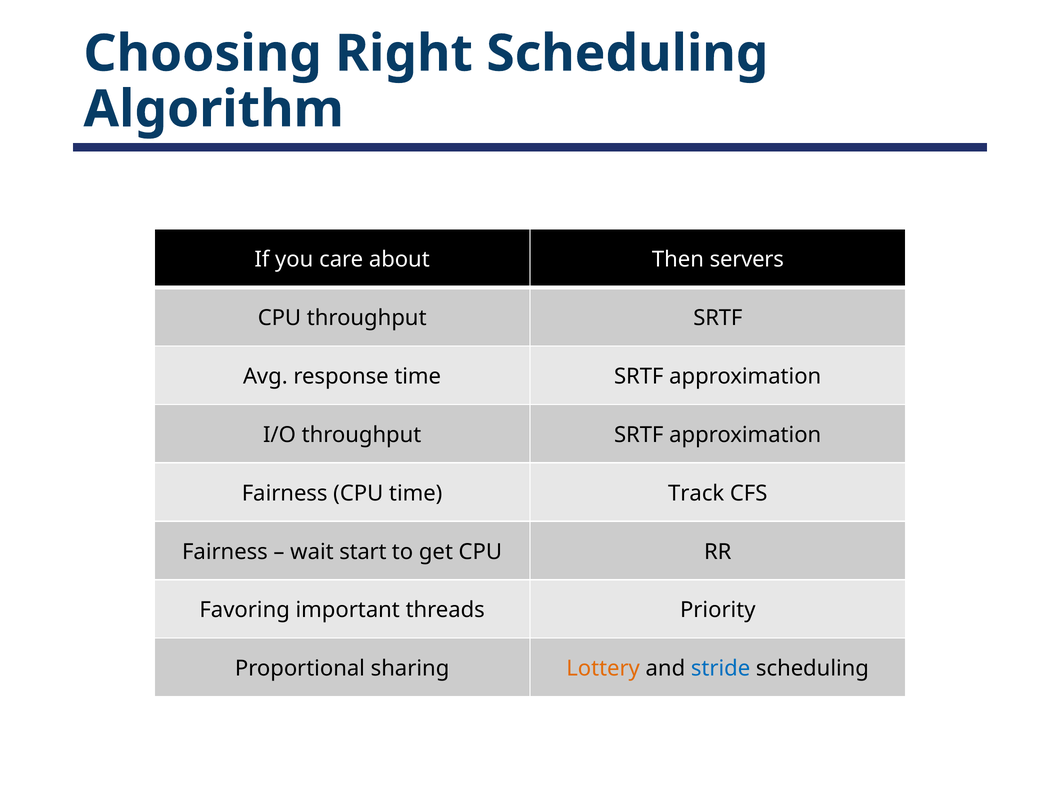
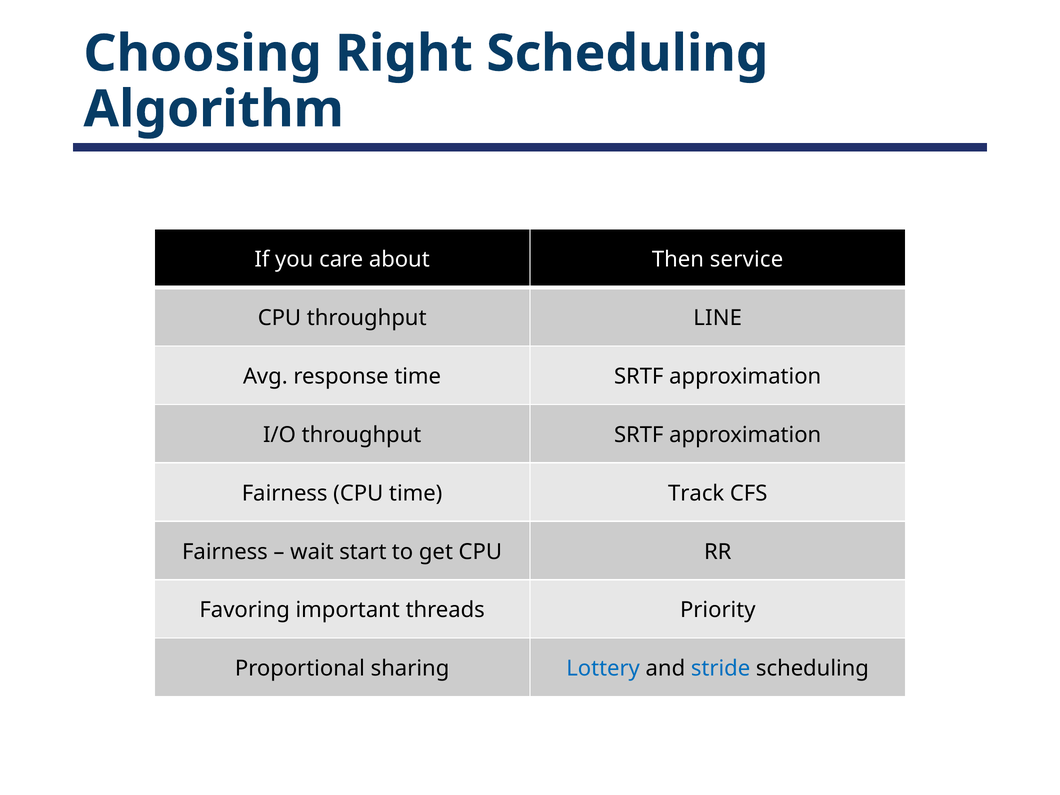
servers: servers -> service (747, 260)
CPU throughput SRTF: SRTF -> LINE (718, 318)
Lottery colour: orange -> blue (603, 669)
